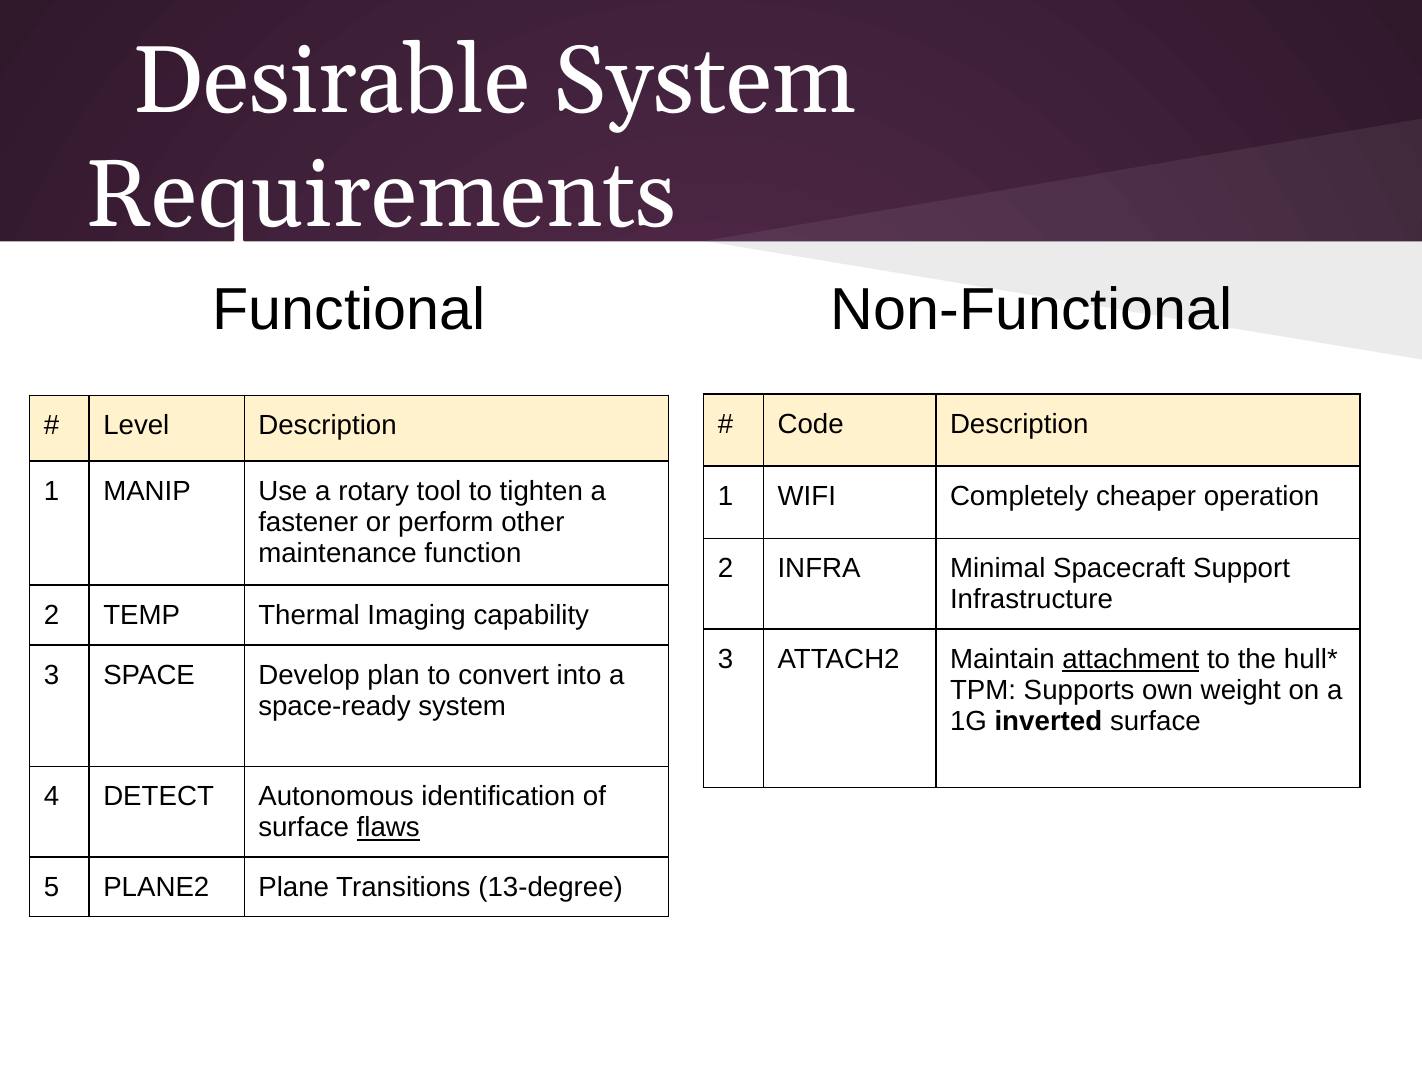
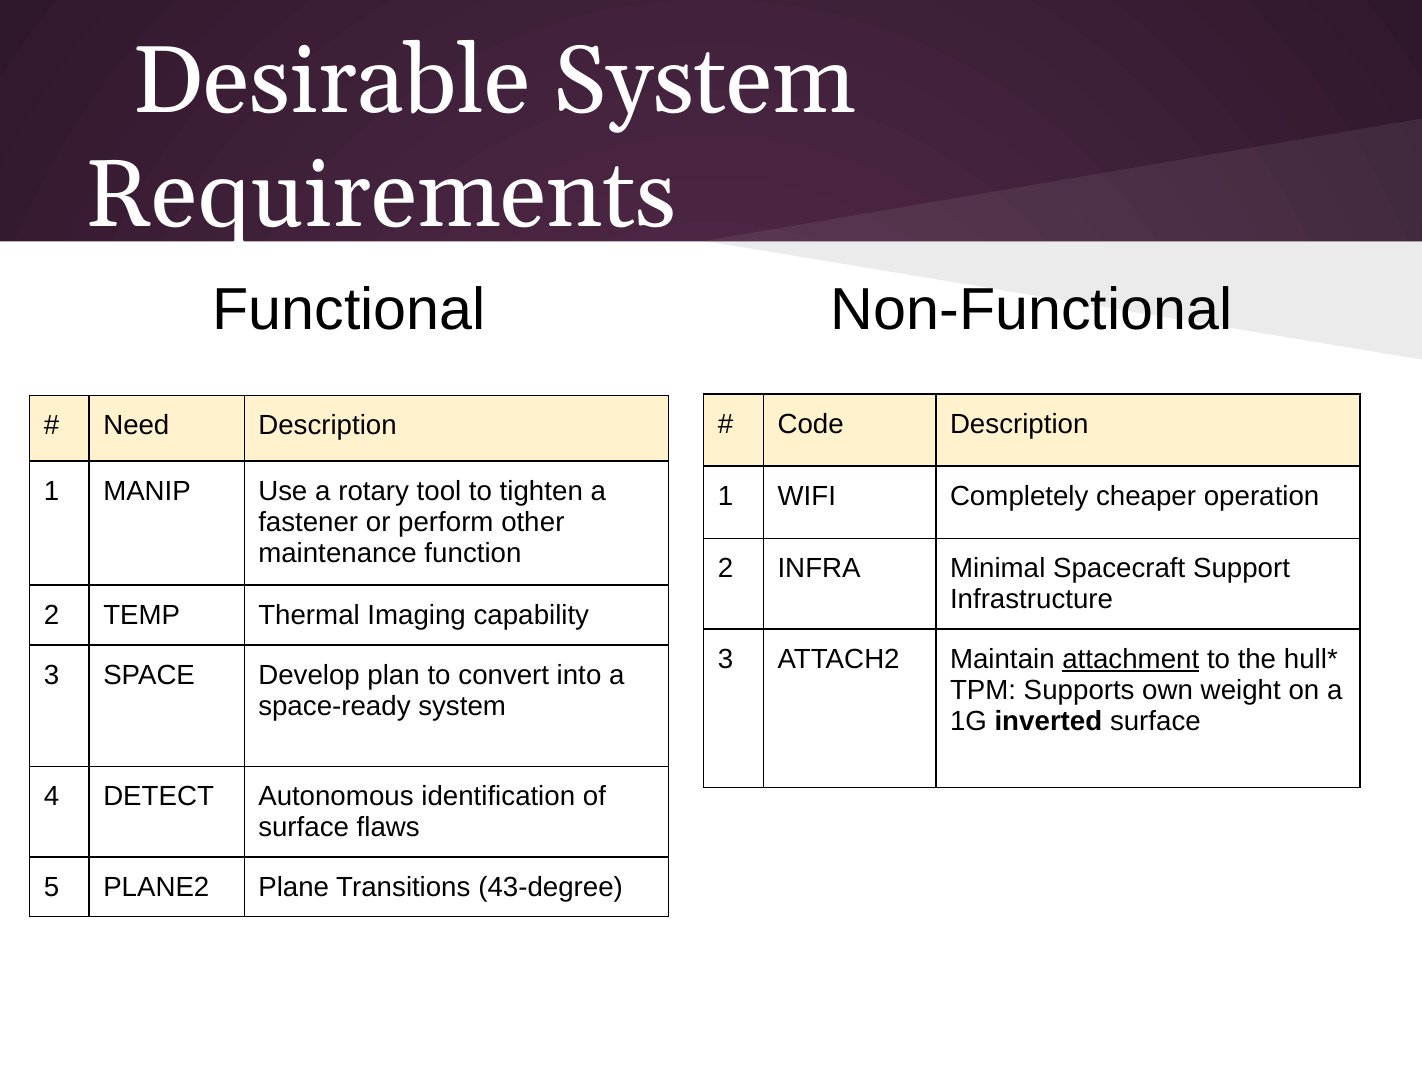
Level: Level -> Need (136, 425)
flaws underline: present -> none (388, 827)
13-degree: 13-degree -> 43-degree (551, 887)
